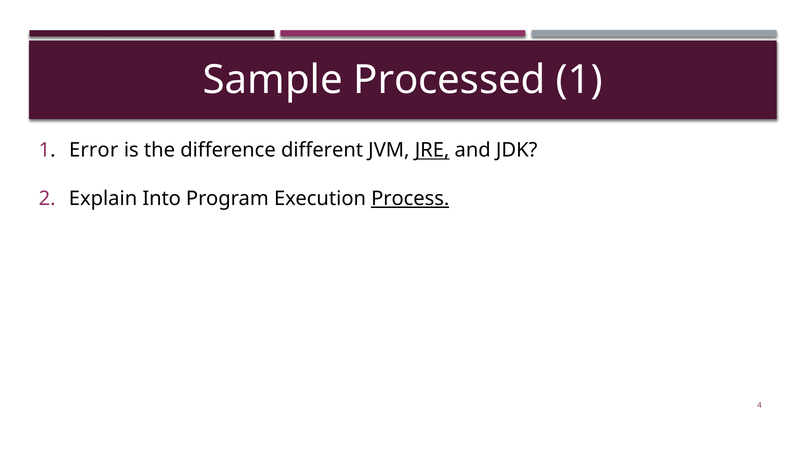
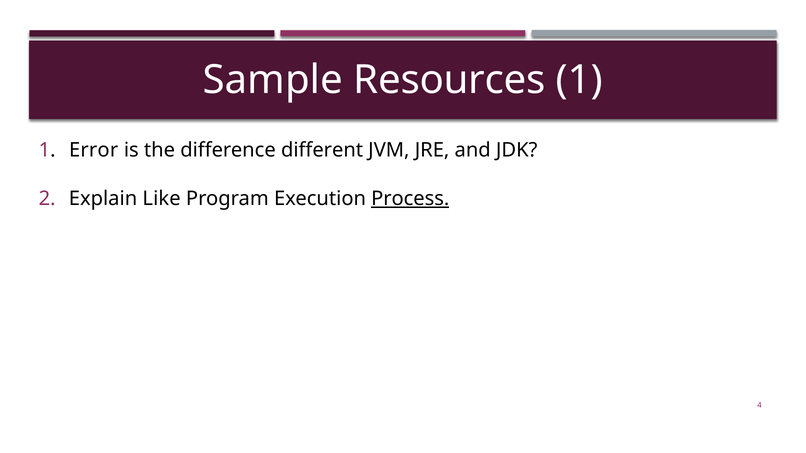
Processed: Processed -> Resources (450, 80)
JRE underline: present -> none (432, 150)
Into: Into -> Like (162, 199)
